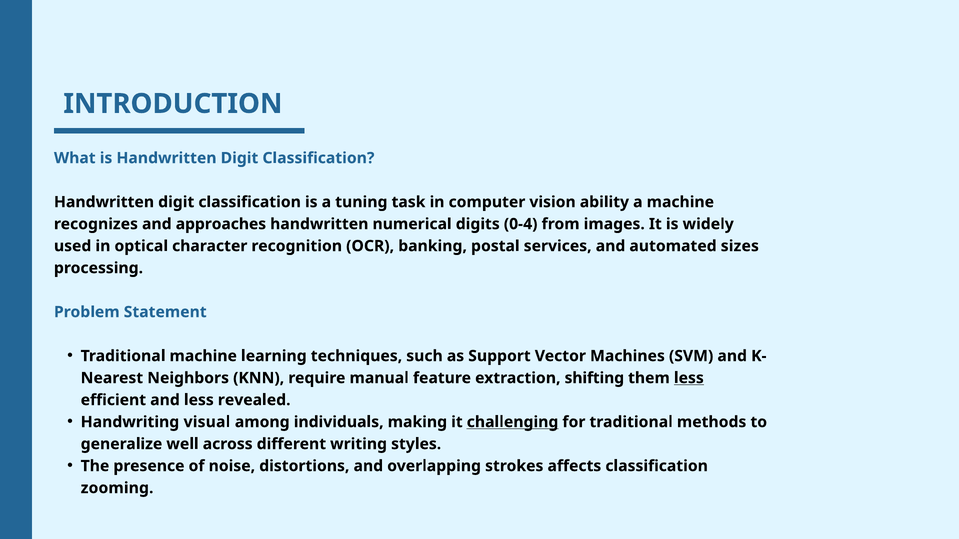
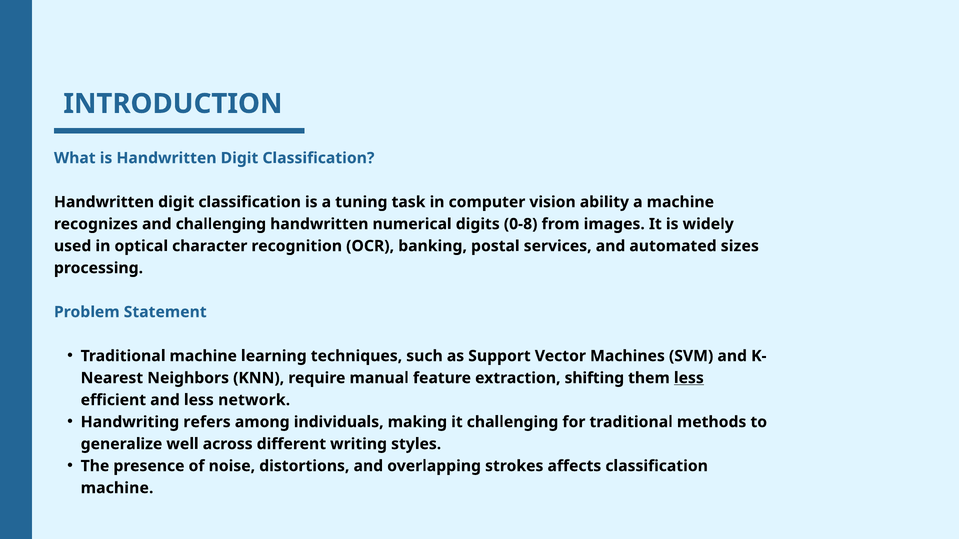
and approaches: approaches -> challenging (221, 224)
0-4: 0-4 -> 0-8 (521, 224)
revealed: revealed -> network (254, 400)
visual: visual -> refers (207, 422)
challenging underline: present -> none (513, 422)
zooming: zooming -> machine (117, 488)
